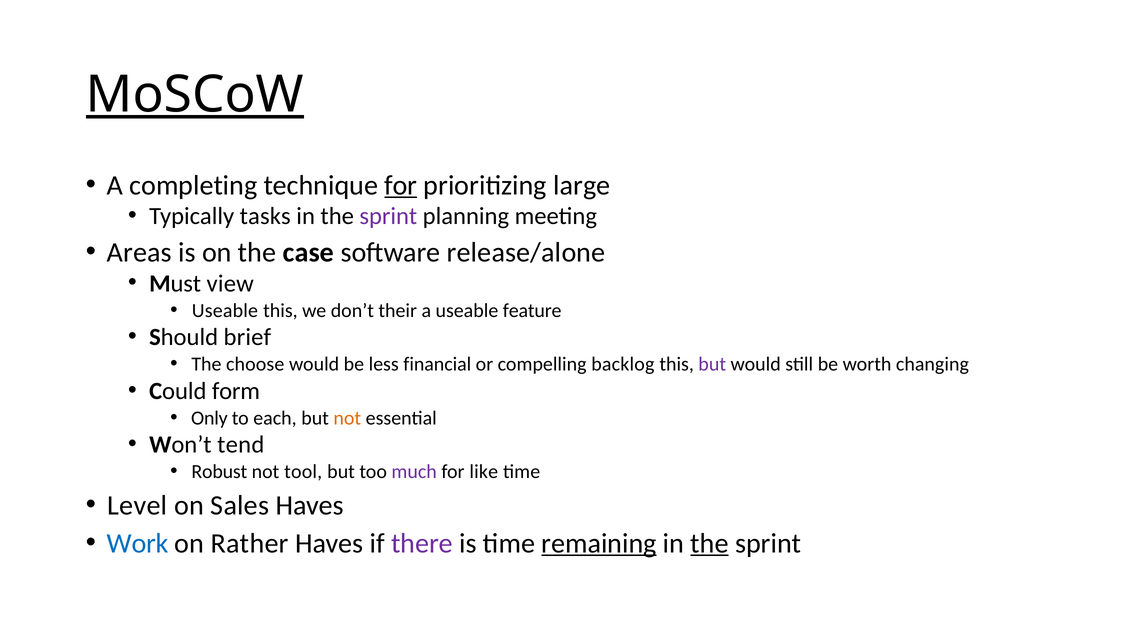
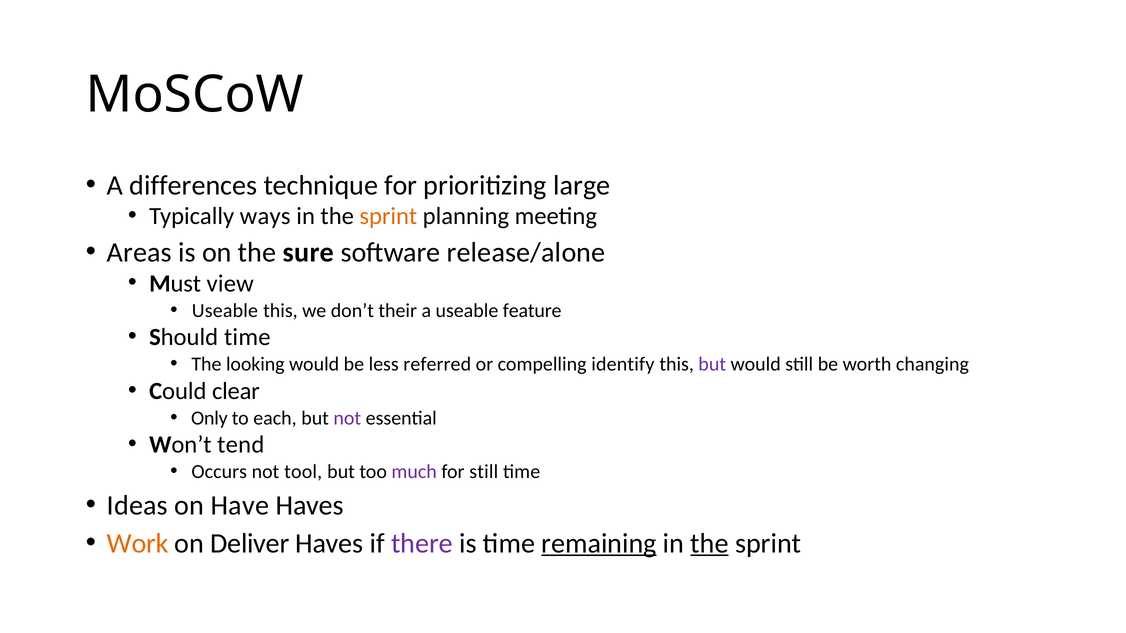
MoSCoW underline: present -> none (195, 95)
completing: completing -> differences (193, 185)
for underline: present -> none (401, 185)
tasks: tasks -> ways (265, 216)
sprint colour: purple -> orange (388, 216)
case: case -> sure (308, 252)
Should brief: brief -> time (247, 337)
choose: choose -> looking (255, 364)
financial: financial -> referred (437, 364)
backlog: backlog -> identify (623, 364)
form: form -> clear (236, 391)
not colour: orange -> purple (347, 418)
Robust: Robust -> Occurs (219, 472)
for like: like -> still (484, 472)
Level: Level -> Ideas (137, 506)
Sales: Sales -> Have (240, 506)
Work colour: blue -> orange (138, 544)
Rather: Rather -> Deliver (250, 544)
